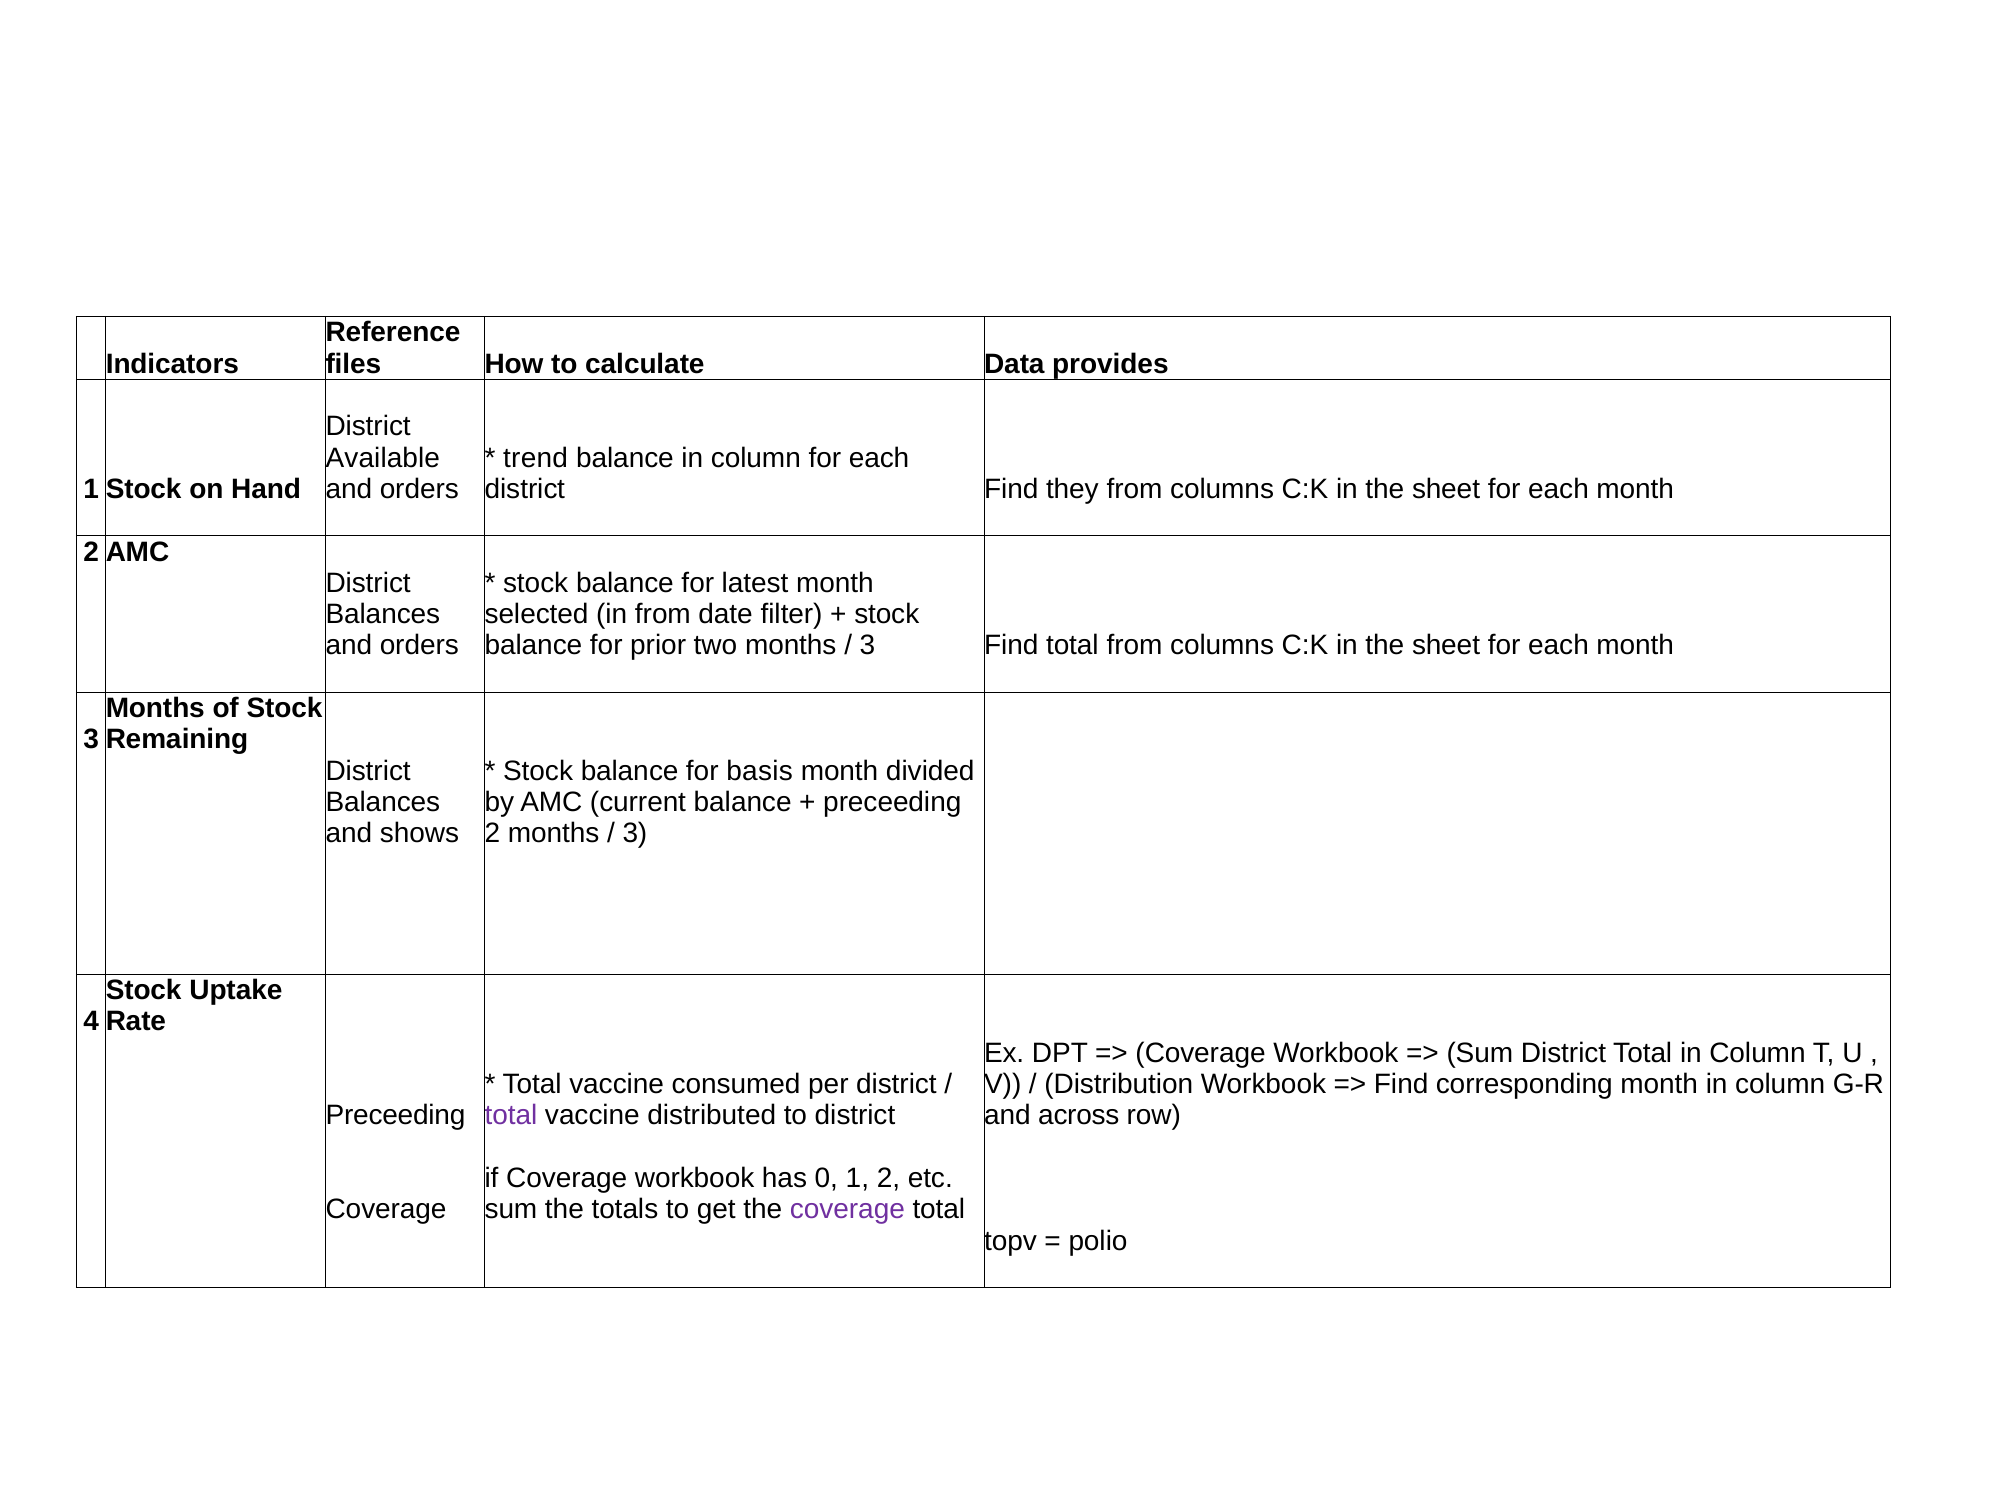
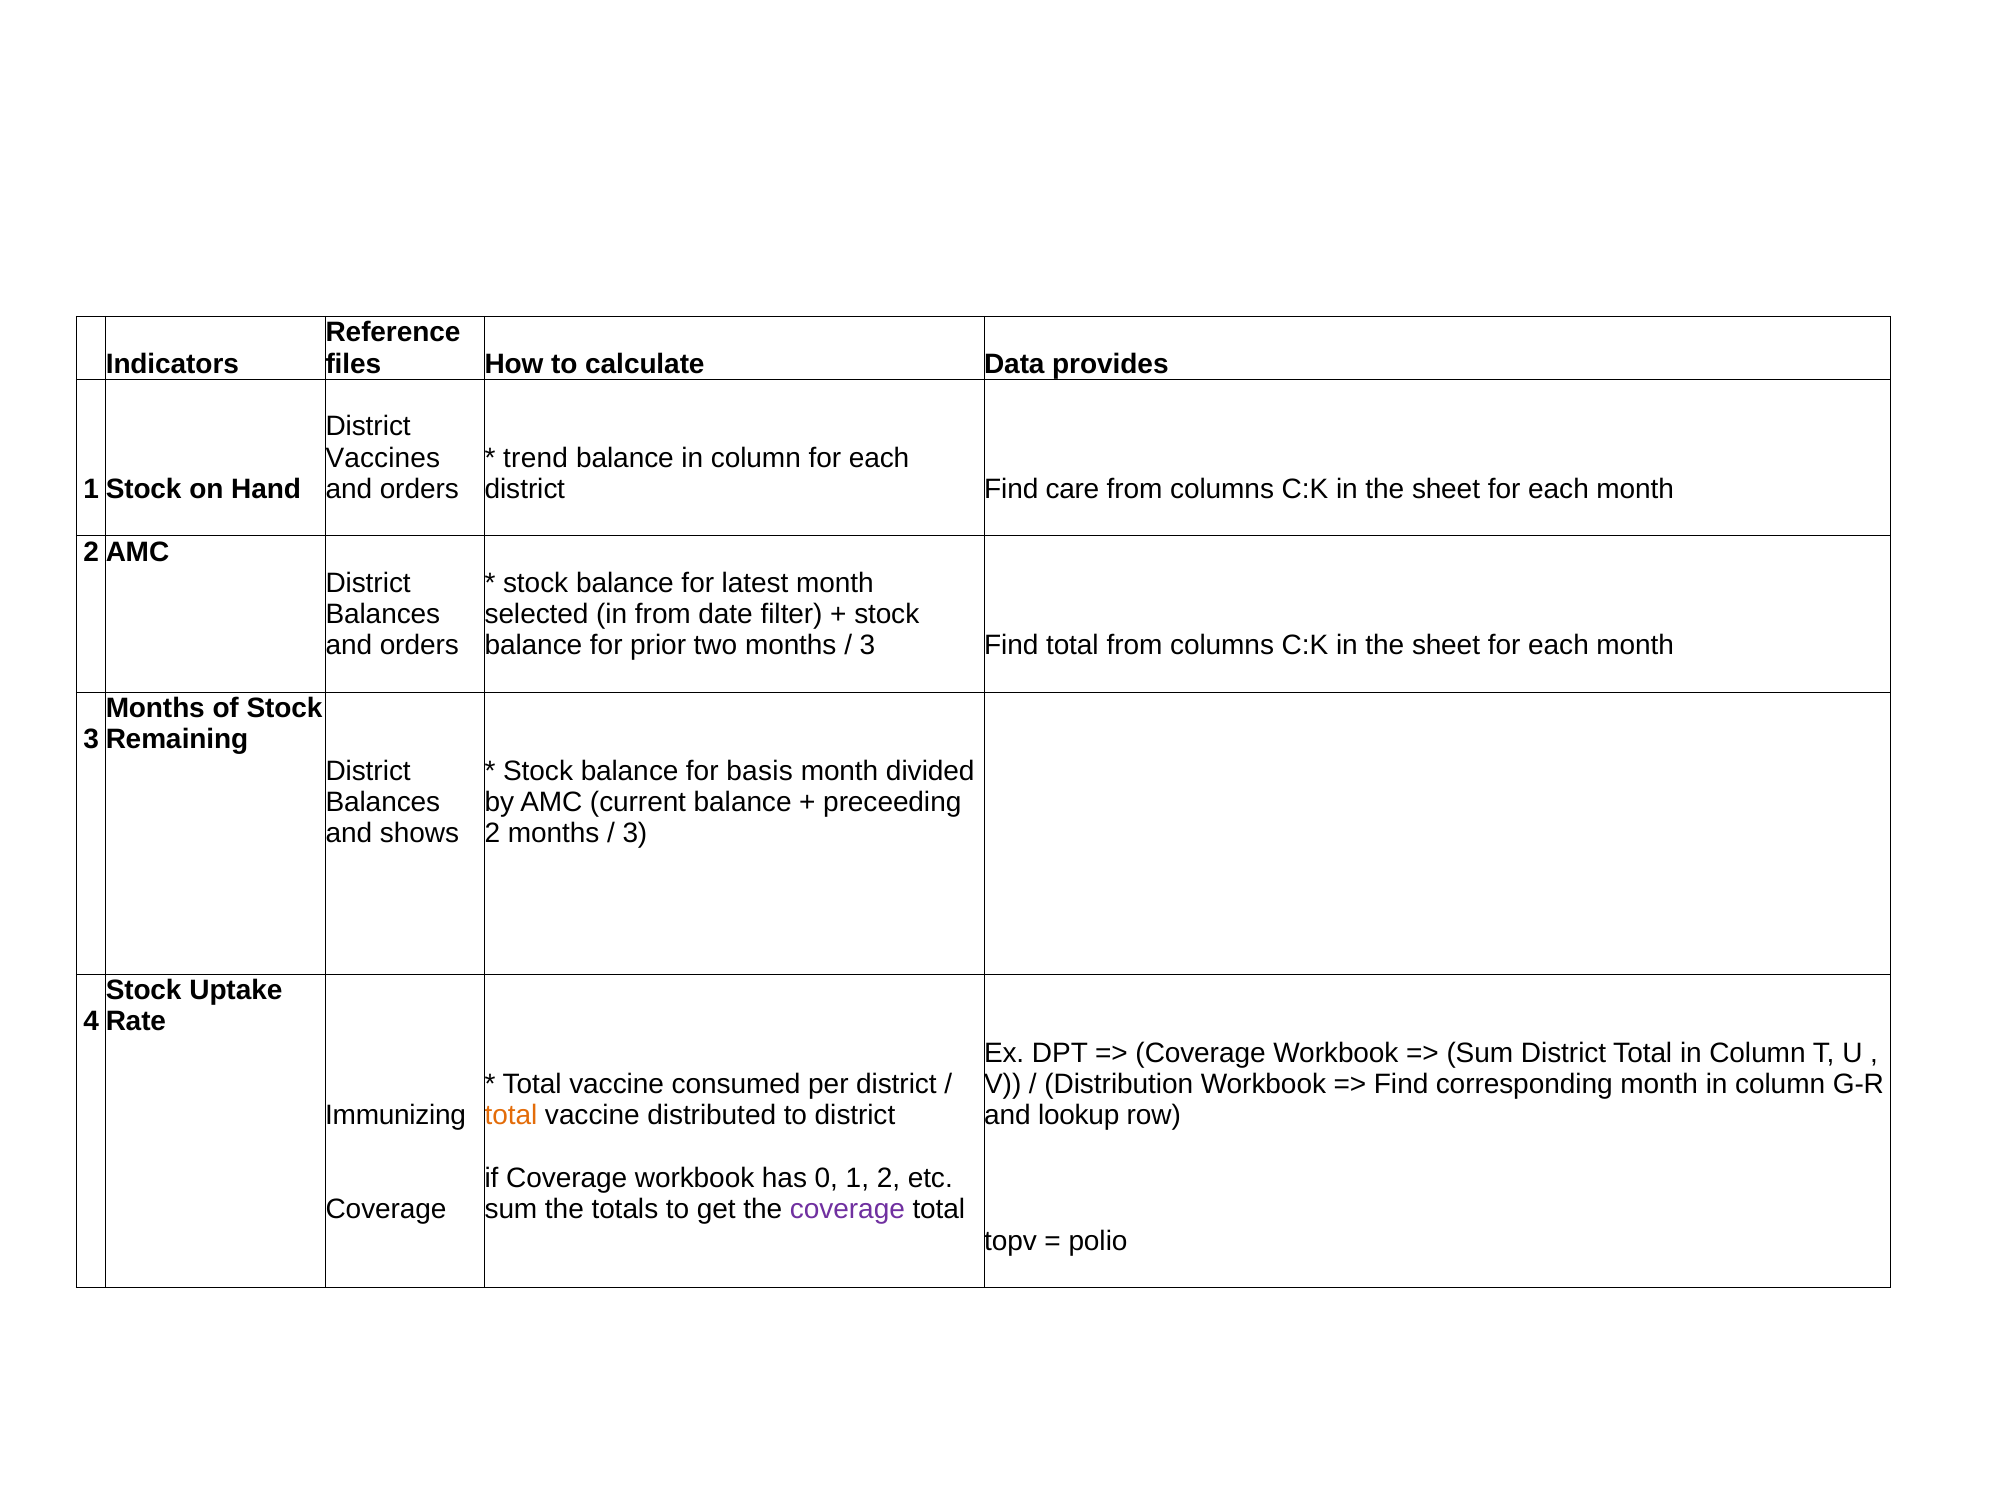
Available: Available -> Vaccines (383, 458)
they: they -> care (1072, 489)
Preceeding: Preceeding -> Immunizing (396, 1116)
total colour: purple -> orange (511, 1116)
across: across -> lookup (1079, 1116)
